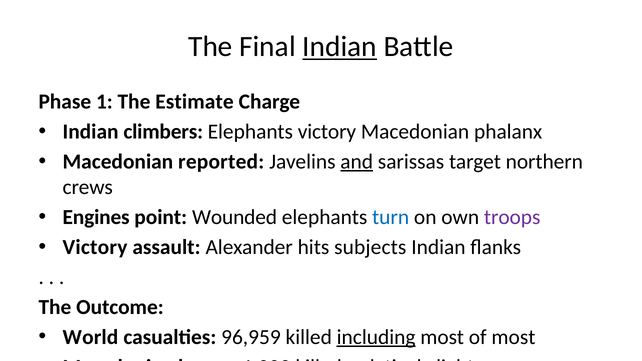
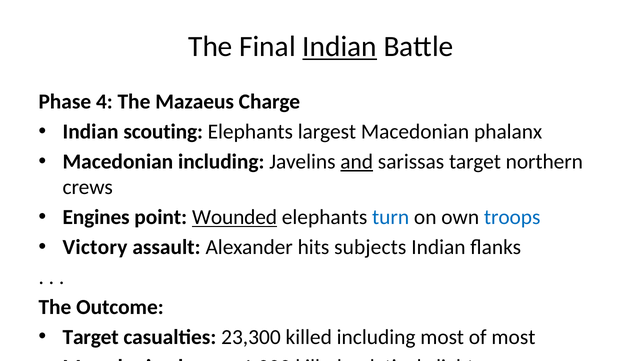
1: 1 -> 4 (104, 102)
Estimate: Estimate -> Mazaeus (195, 102)
climbers: climbers -> scouting (163, 132)
Elephants victory: victory -> largest (327, 132)
Macedonian reported: reported -> including (221, 162)
Wounded underline: none -> present (235, 217)
troops colour: purple -> blue (512, 217)
World: World -> Target (91, 337)
96,959: 96,959 -> 23,300 (251, 337)
including underline: present -> none (376, 337)
